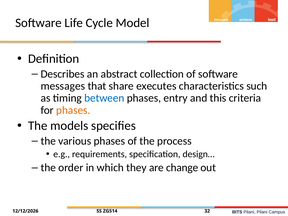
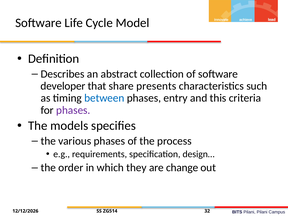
messages: messages -> developer (63, 86)
executes: executes -> presents (156, 86)
phases colour: orange -> purple (73, 110)
